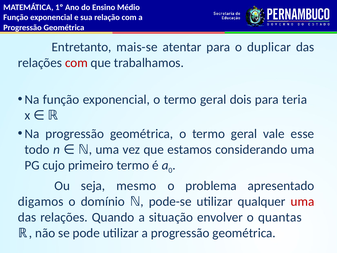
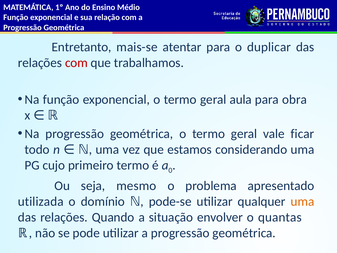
dois: dois -> aula (241, 99)
teria: teria -> obra (295, 99)
esse: esse -> ficar (302, 134)
digamos: digamos -> utilizada (41, 201)
uma colour: red -> orange (303, 201)
